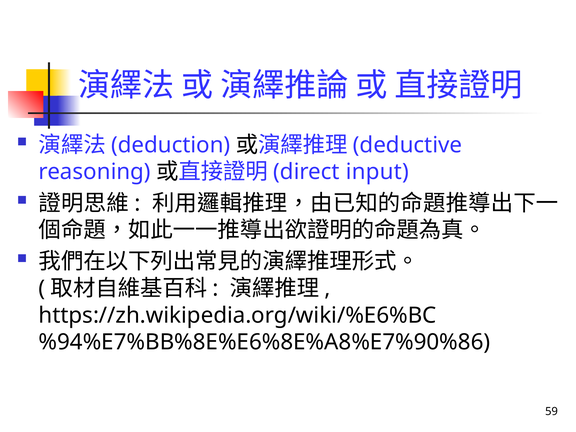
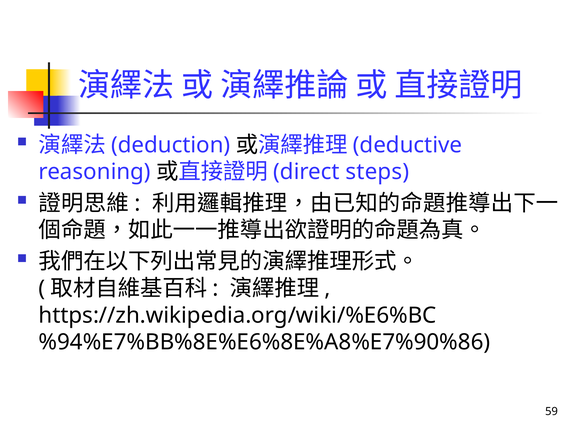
input: input -> steps (377, 172)
